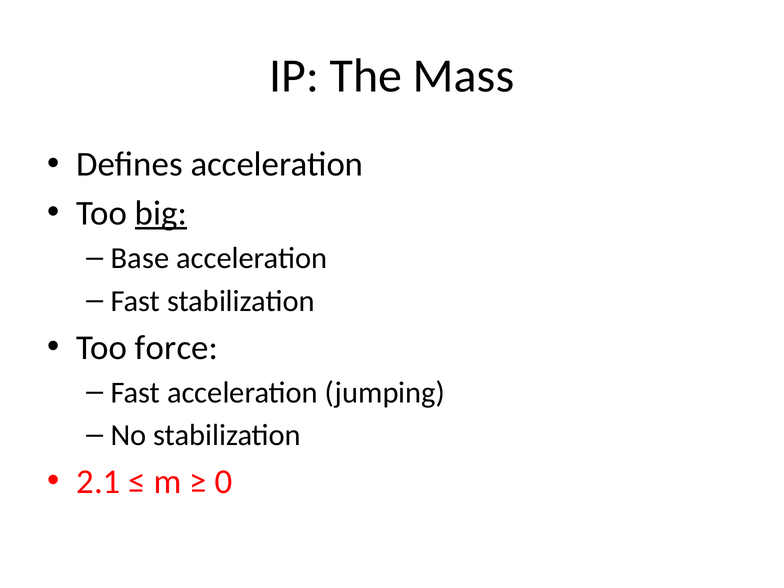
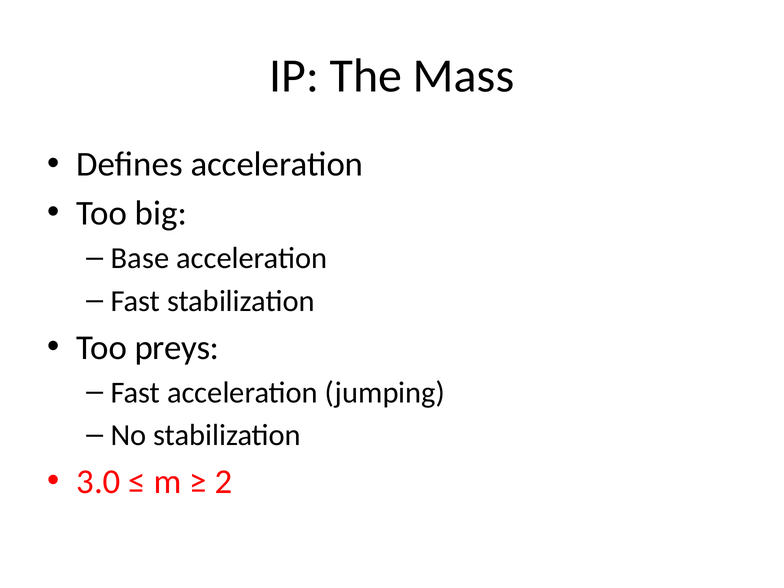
big underline: present -> none (161, 213)
force: force -> preys (177, 348)
2.1: 2.1 -> 3.0 (98, 482)
0: 0 -> 2 (223, 482)
